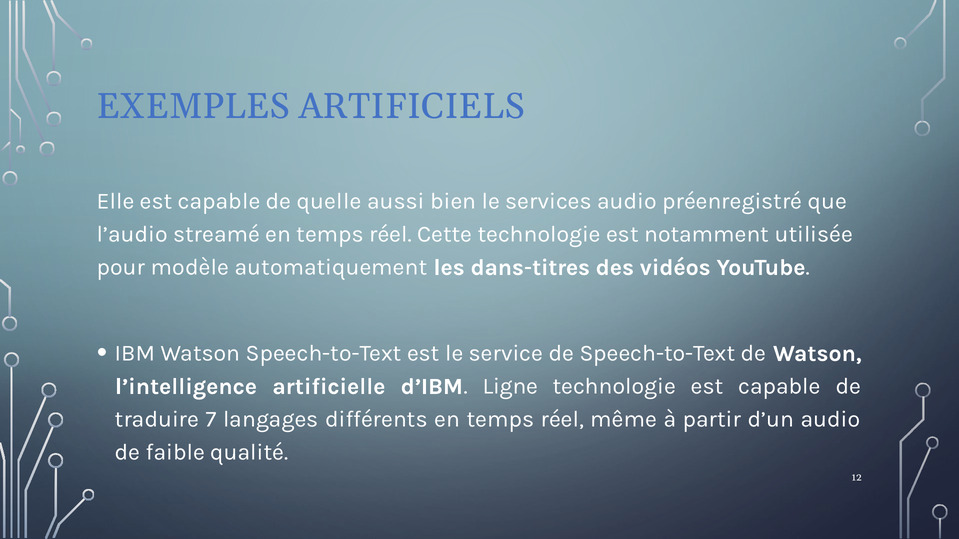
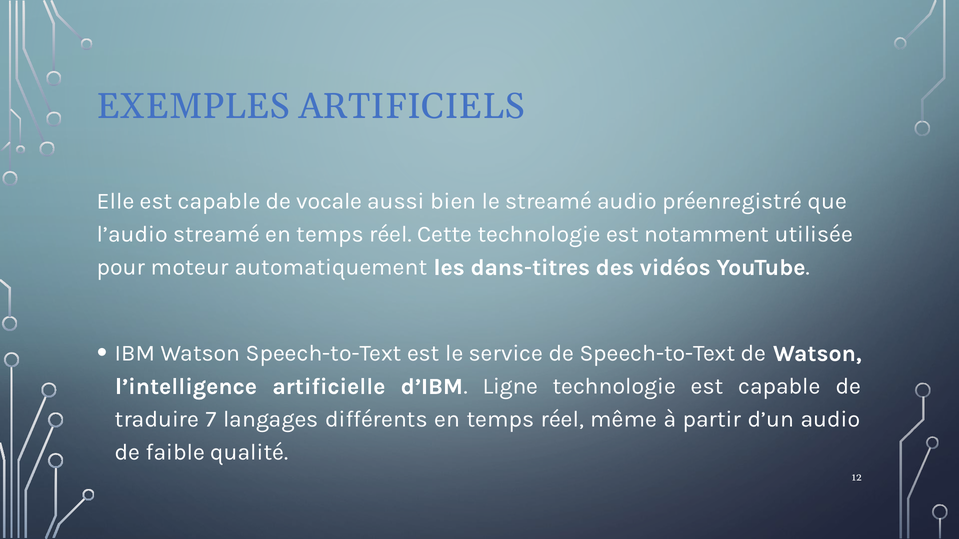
quelle: quelle -> vocale (329, 201)
le services: services -> streamé (549, 201)
modèle: modèle -> moteur (190, 268)
